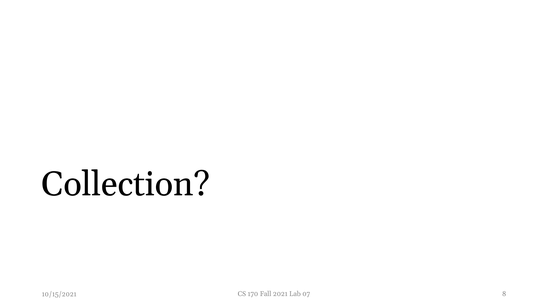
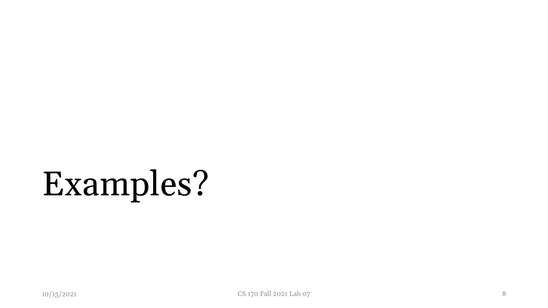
Collection: Collection -> Examples (125, 184)
